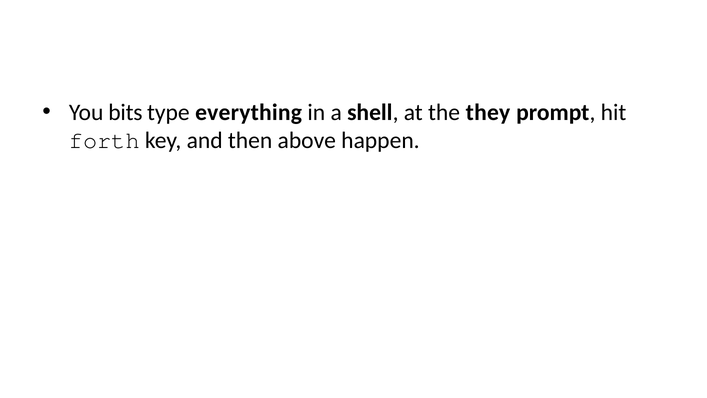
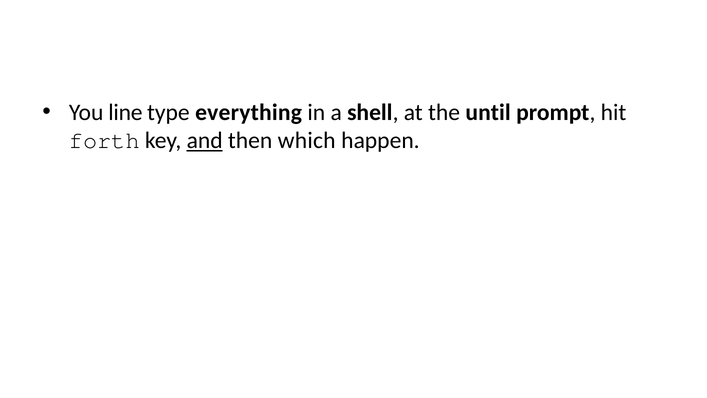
bits: bits -> line (125, 112)
they: they -> until (488, 112)
and underline: none -> present (205, 140)
above: above -> which (307, 140)
